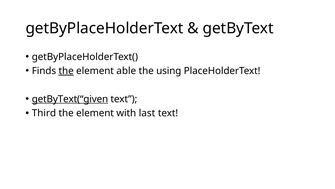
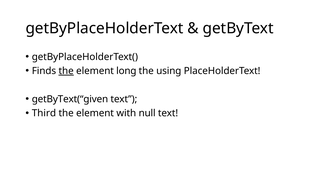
able: able -> long (126, 71)
getByText(“given underline: present -> none (70, 99)
last: last -> null (147, 113)
